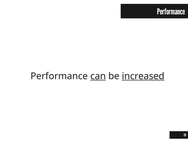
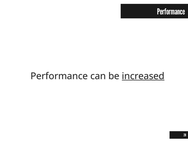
can underline: present -> none (98, 76)
